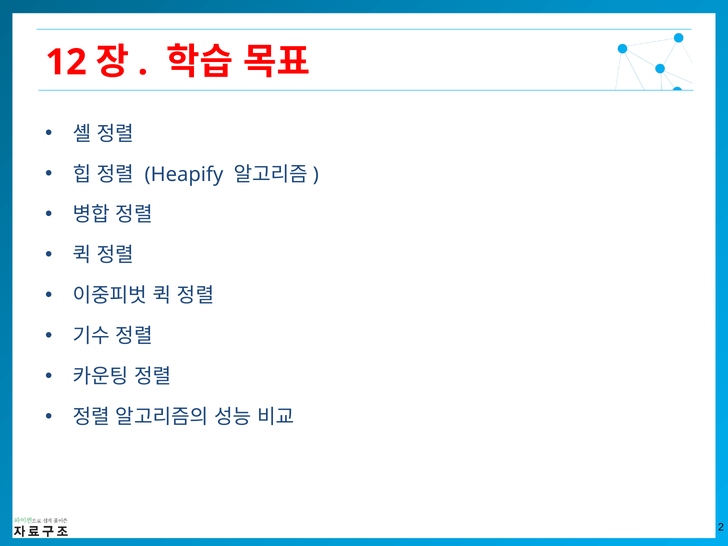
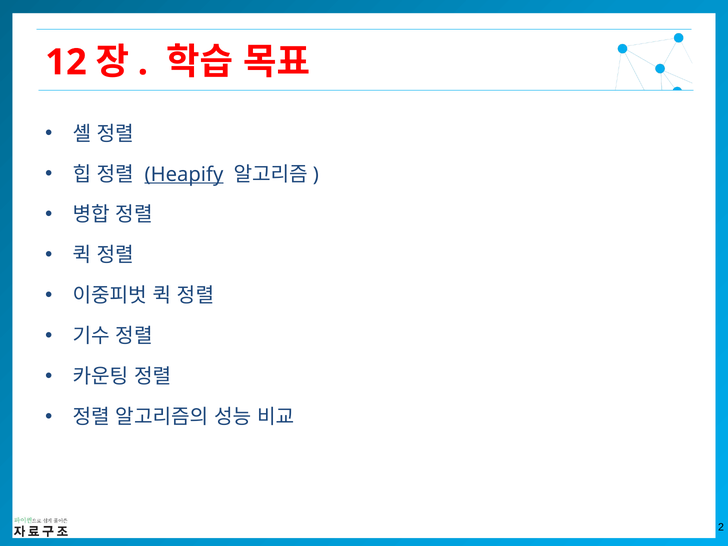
Heapify underline: none -> present (184, 174)
